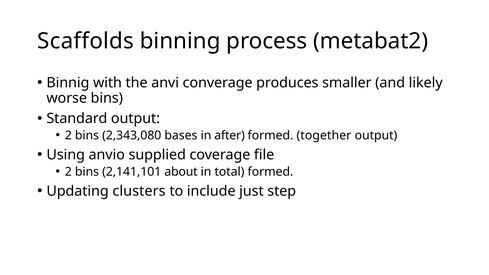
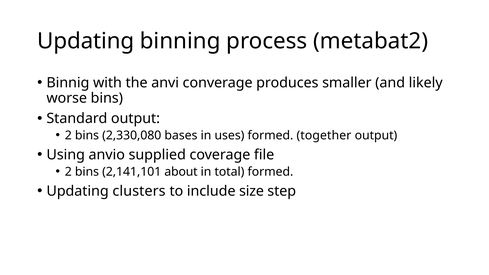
Scaffolds: Scaffolds -> Updating (86, 41)
2,343,080: 2,343,080 -> 2,330,080 (132, 135)
after: after -> uses (229, 135)
just: just -> size (252, 191)
